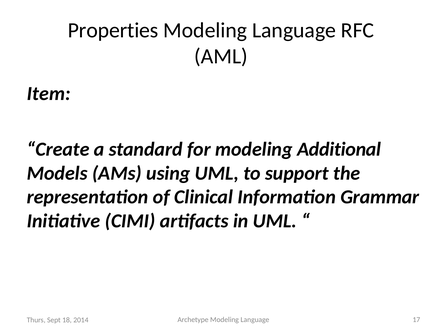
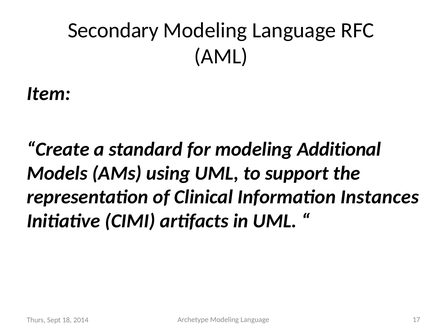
Properties: Properties -> Secondary (113, 30)
Grammar: Grammar -> Instances (380, 197)
